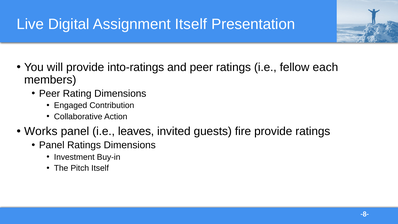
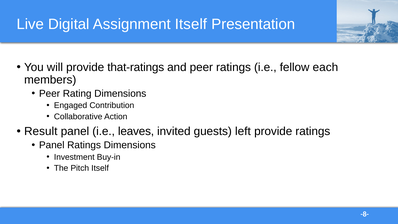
into-ratings: into-ratings -> that-ratings (136, 67)
Works: Works -> Result (41, 131)
fire: fire -> left (243, 131)
